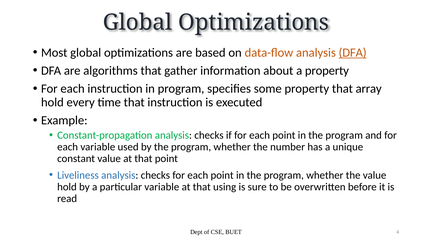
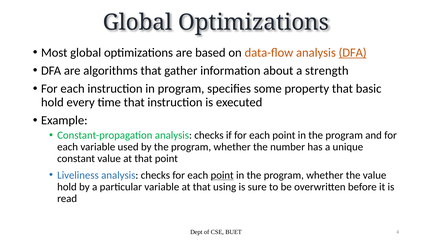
a property: property -> strength (327, 71)
array: array -> basic (369, 89)
point underline: none -> present (222, 175)
